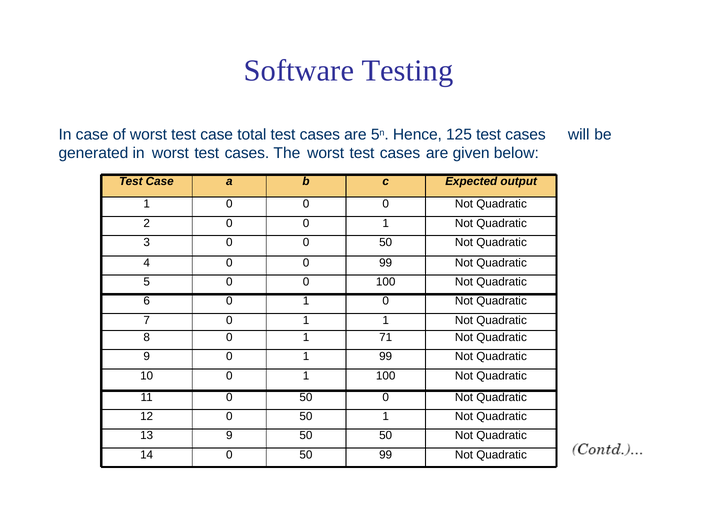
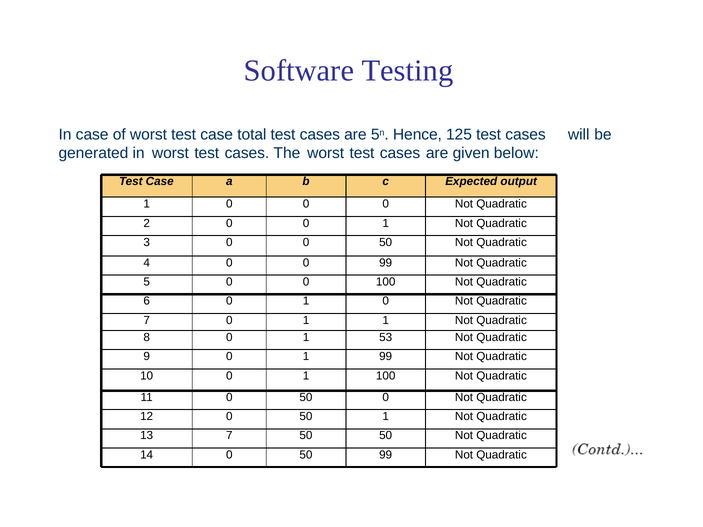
71: 71 -> 53 (386, 338)
13 9: 9 -> 7 (229, 436)
